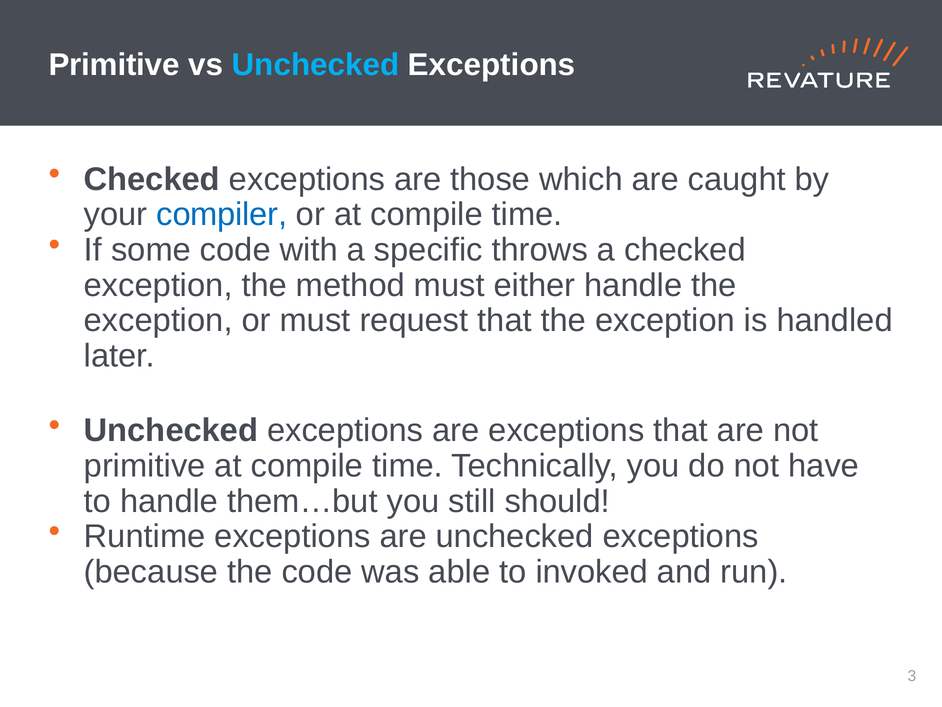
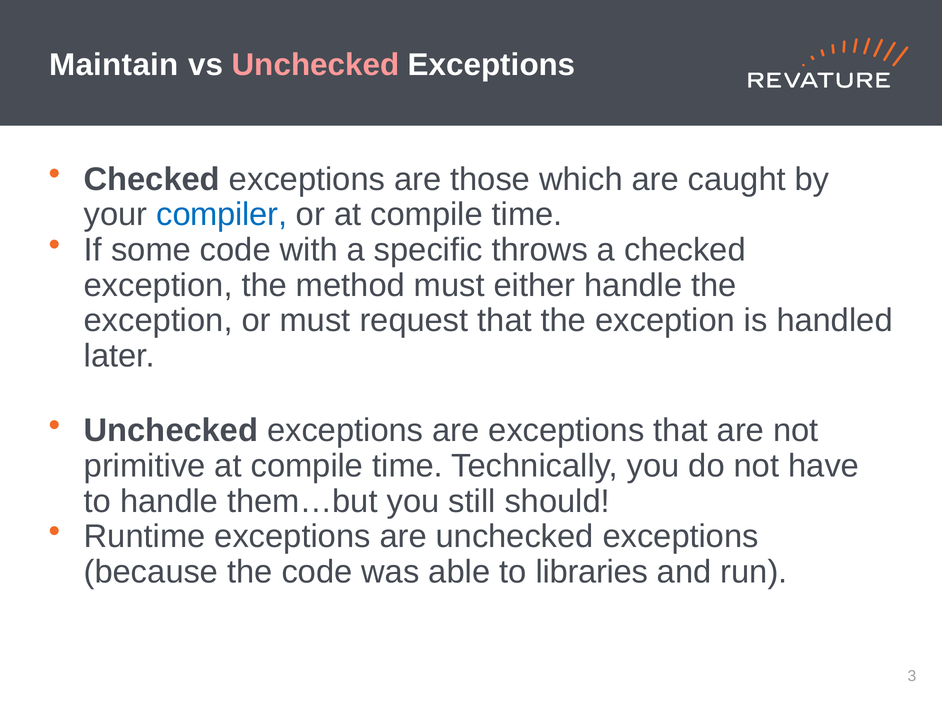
Primitive: Primitive -> Maintain (114, 65)
Unchecked colour: light blue -> pink (315, 65)
invoked: invoked -> libraries (592, 572)
